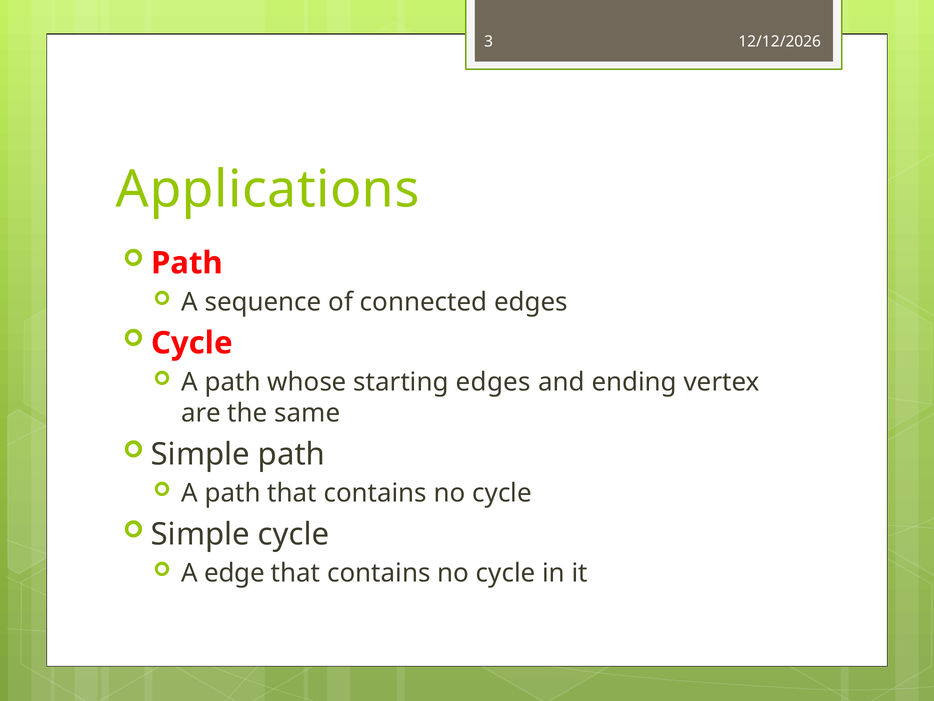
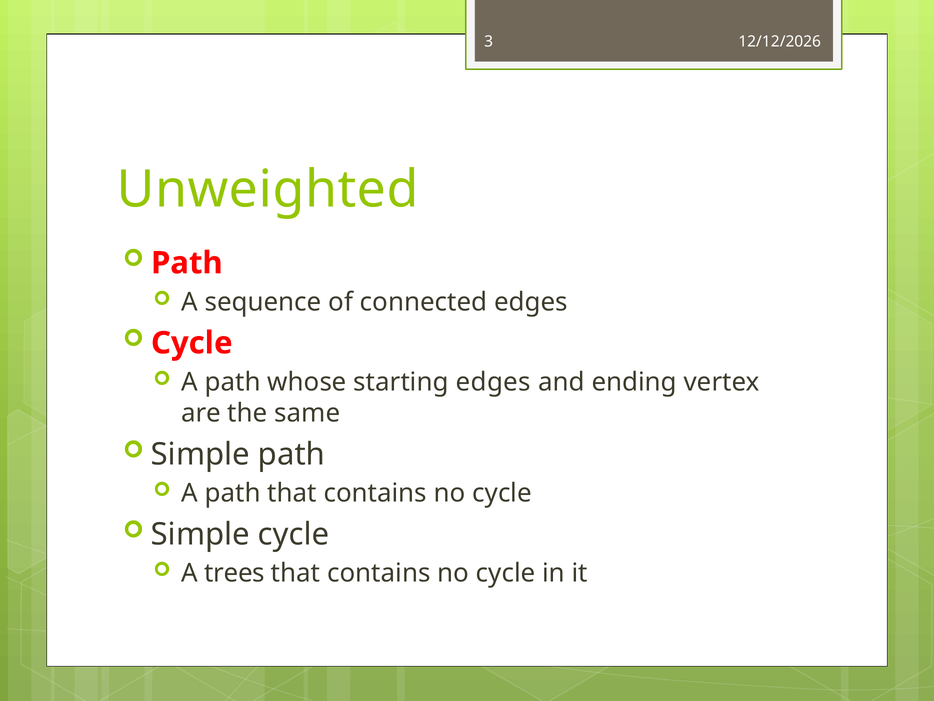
Applications: Applications -> Unweighted (268, 190)
edge: edge -> trees (235, 573)
